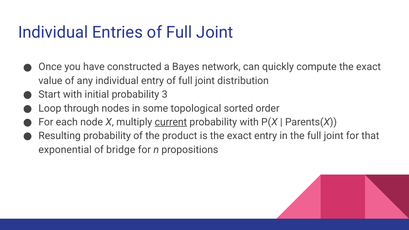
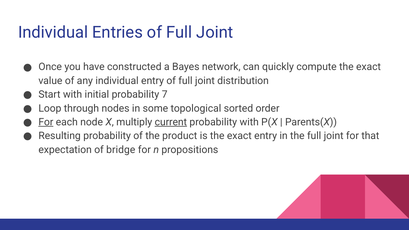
3: 3 -> 7 (165, 95)
For underline: none -> present (46, 122)
exponential: exponential -> expectation (65, 150)
